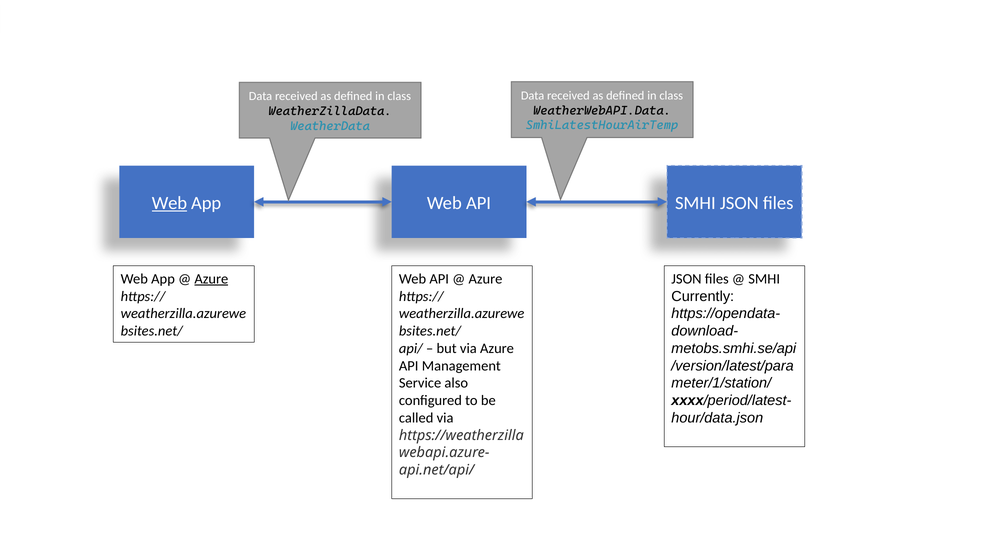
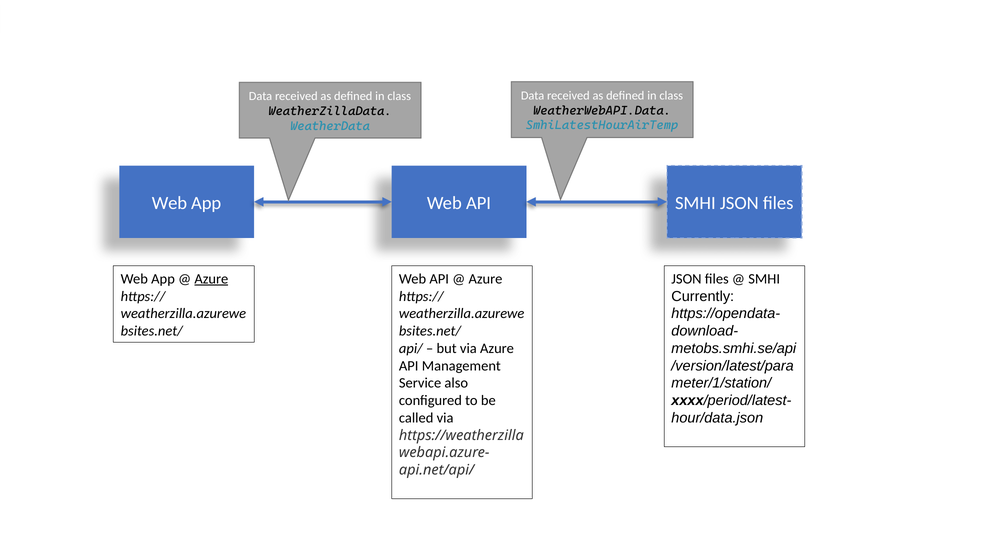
Web underline: present -> none (169, 203)
